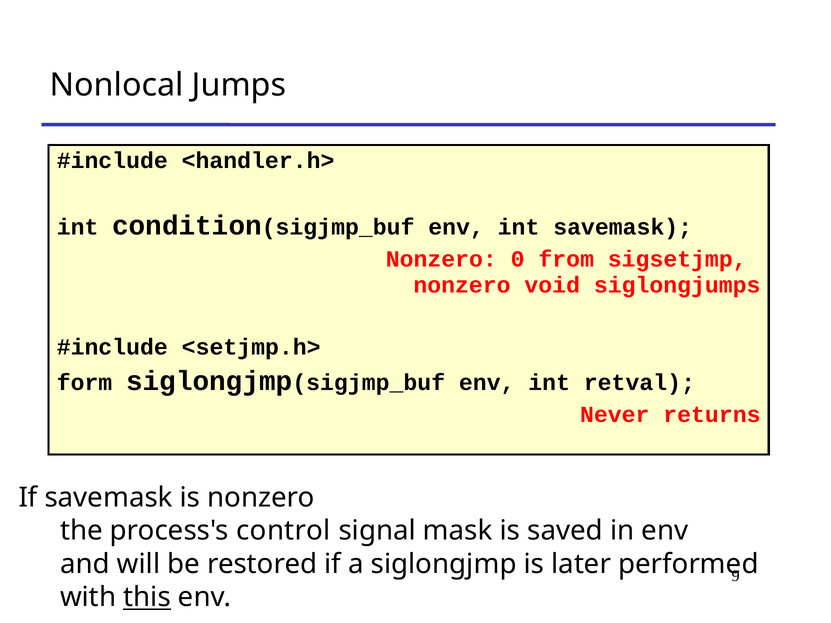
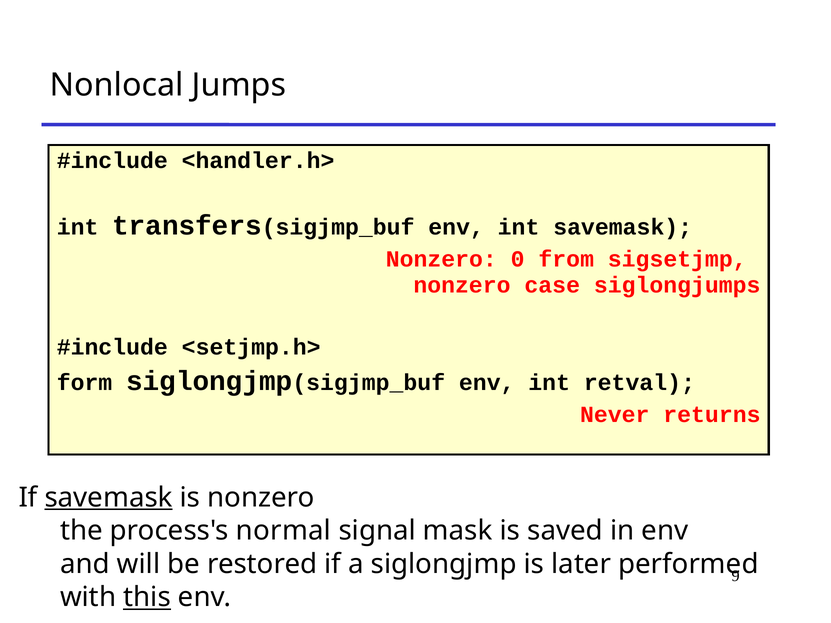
condition: condition -> transfers (187, 226)
void: void -> case (552, 285)
savemask underline: none -> present (109, 498)
control: control -> normal (284, 531)
